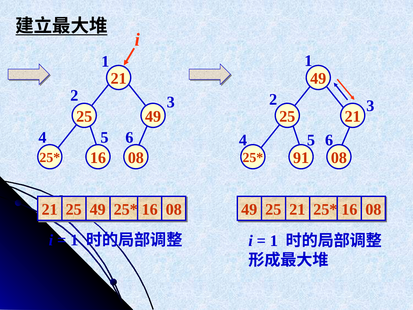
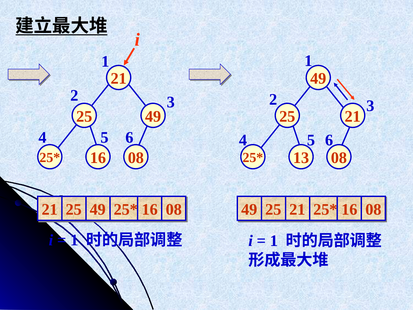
91: 91 -> 13 (301, 158)
